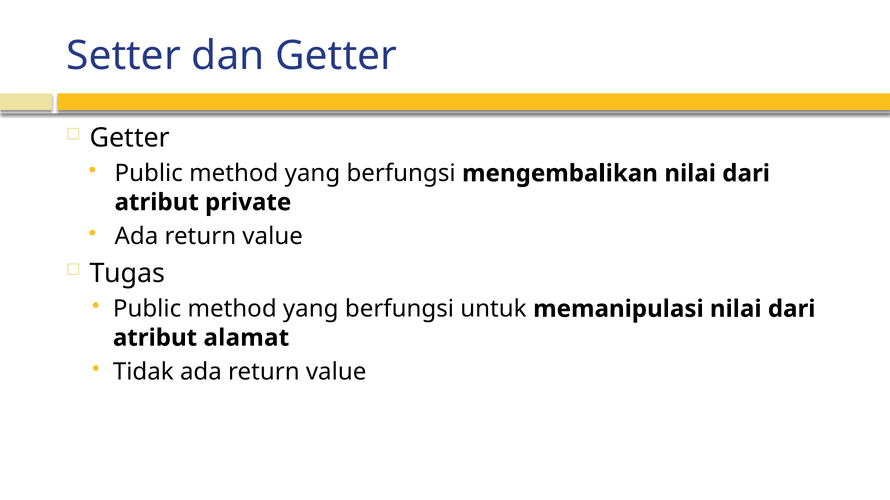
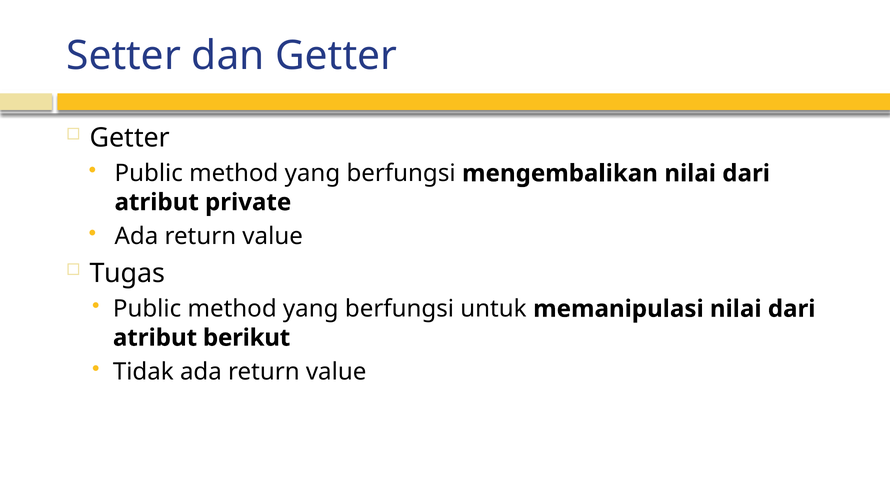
alamat: alamat -> berikut (247, 338)
